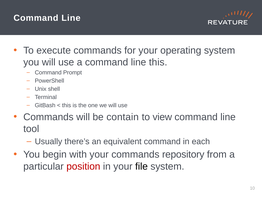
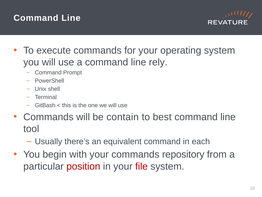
line this: this -> rely (158, 62)
view: view -> best (162, 117)
file colour: black -> red (141, 166)
